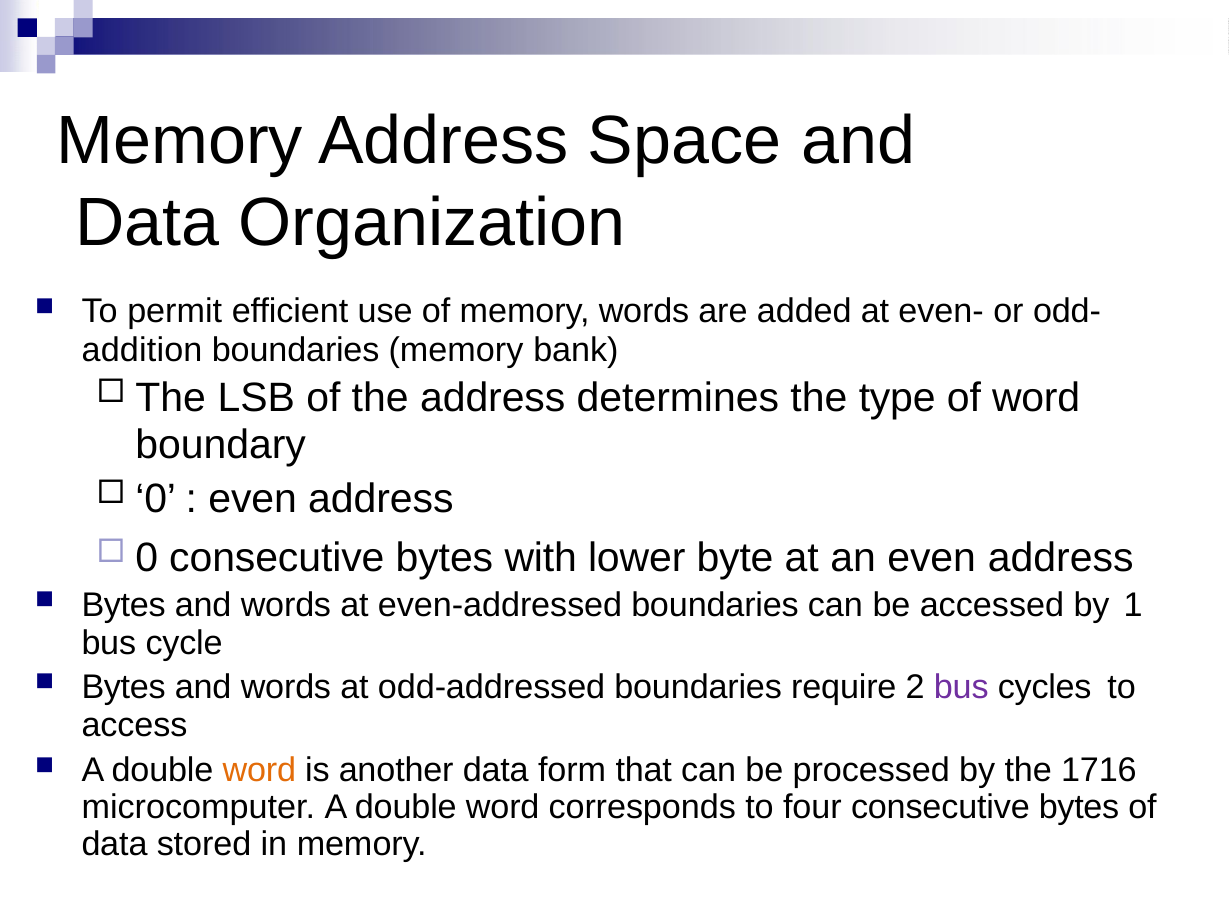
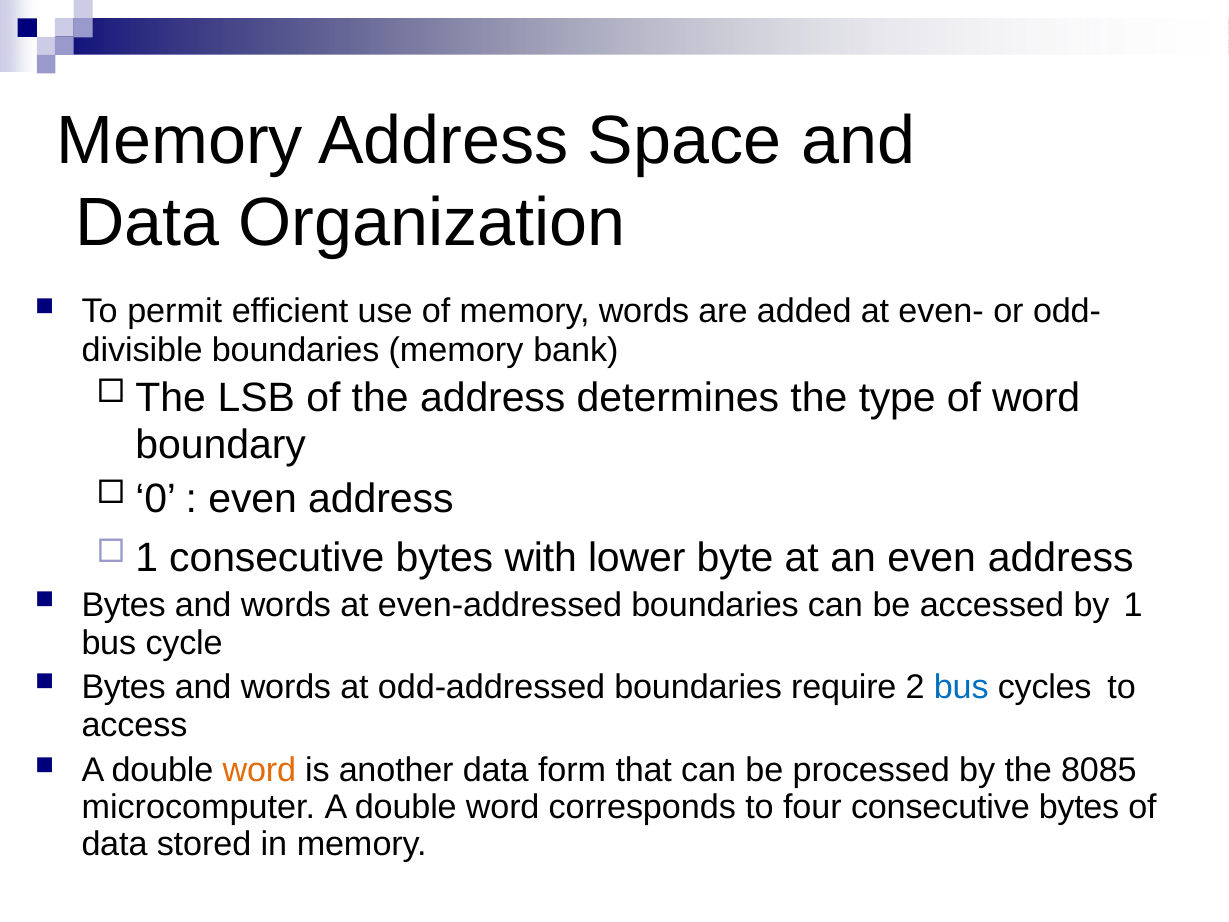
addition: addition -> divisible (142, 350)
0: 0 -> 1 (147, 558)
bus colour: purple -> blue (961, 687)
1716: 1716 -> 8085 (1099, 770)
